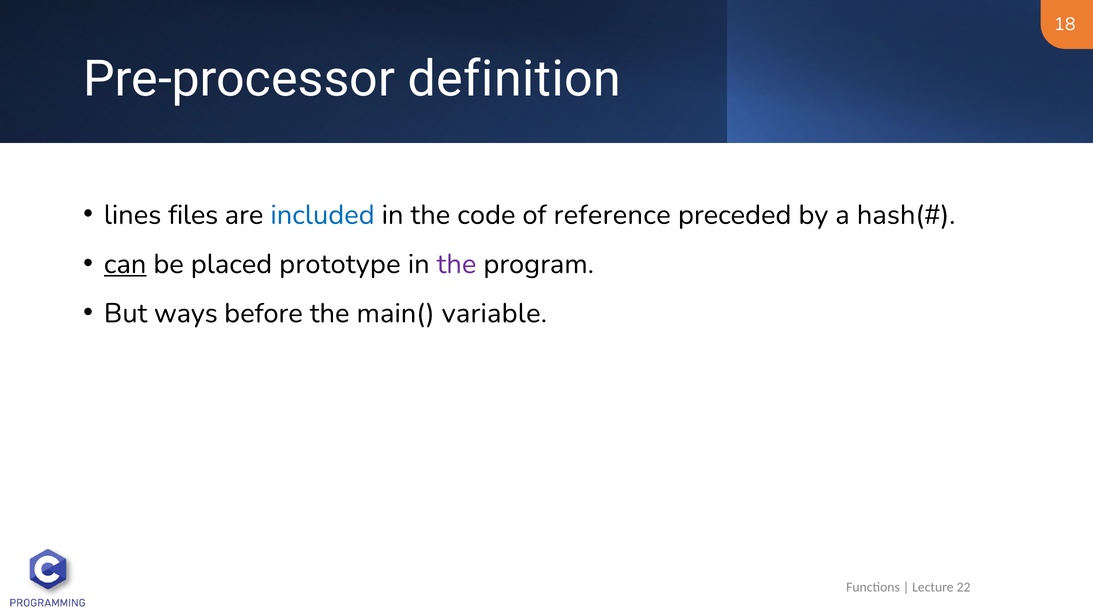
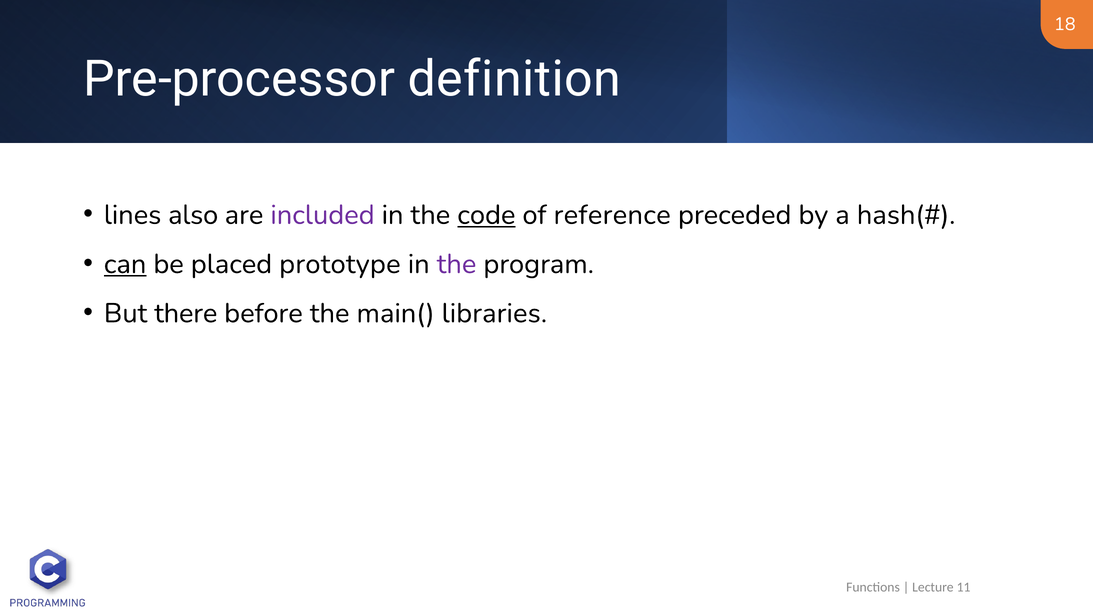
files: files -> also (193, 215)
included colour: blue -> purple (323, 215)
code underline: none -> present (486, 215)
ways: ways -> there (186, 313)
variable: variable -> libraries (494, 313)
22: 22 -> 11 (964, 587)
